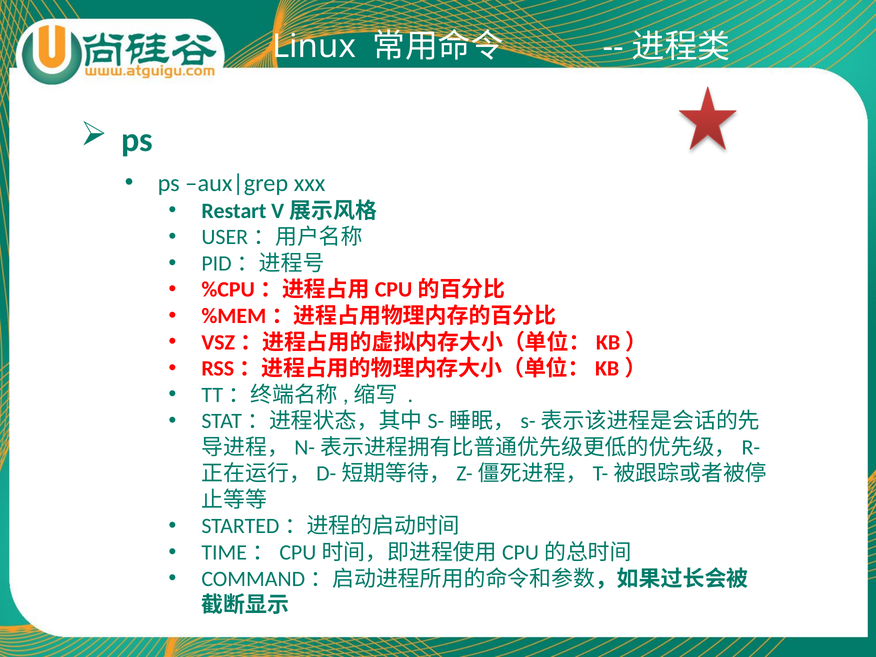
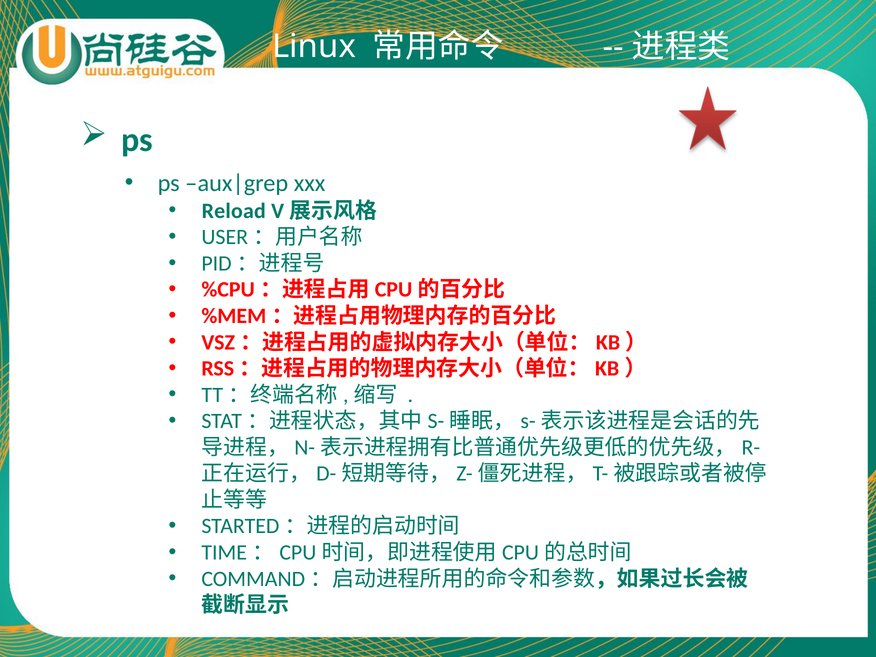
Restart: Restart -> Reload (234, 211)
